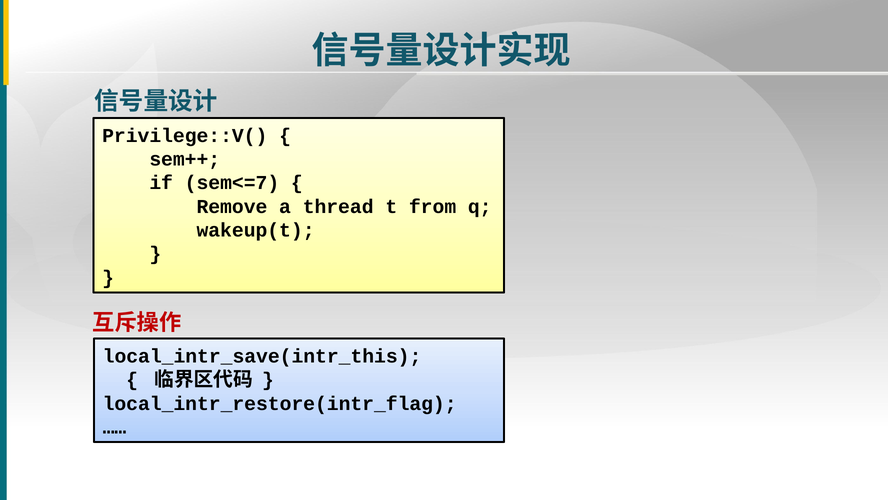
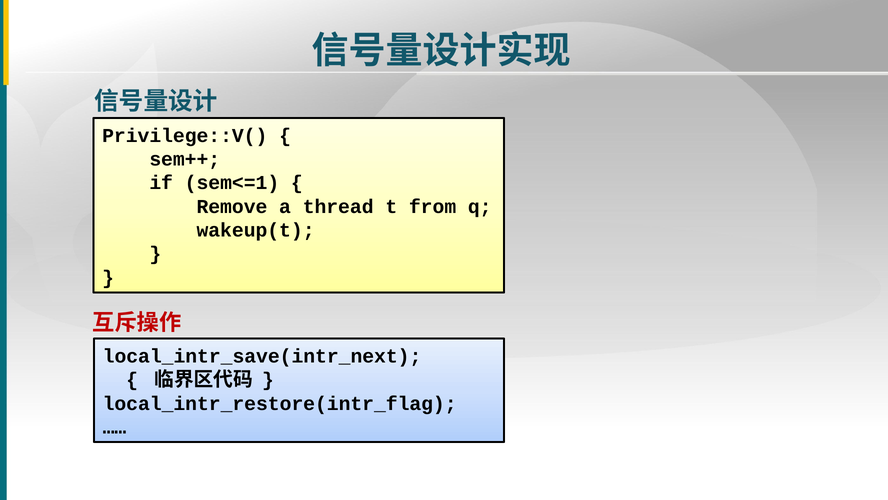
sem<=7: sem<=7 -> sem<=1 (232, 183)
local_intr_save(intr_this: local_intr_save(intr_this -> local_intr_save(intr_next (262, 356)
